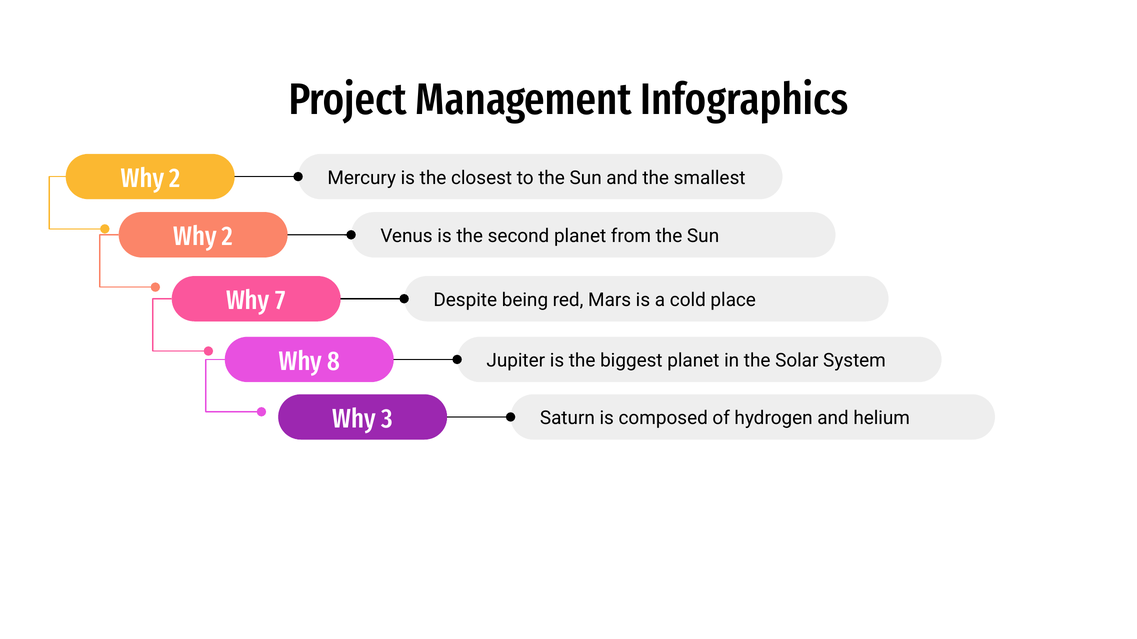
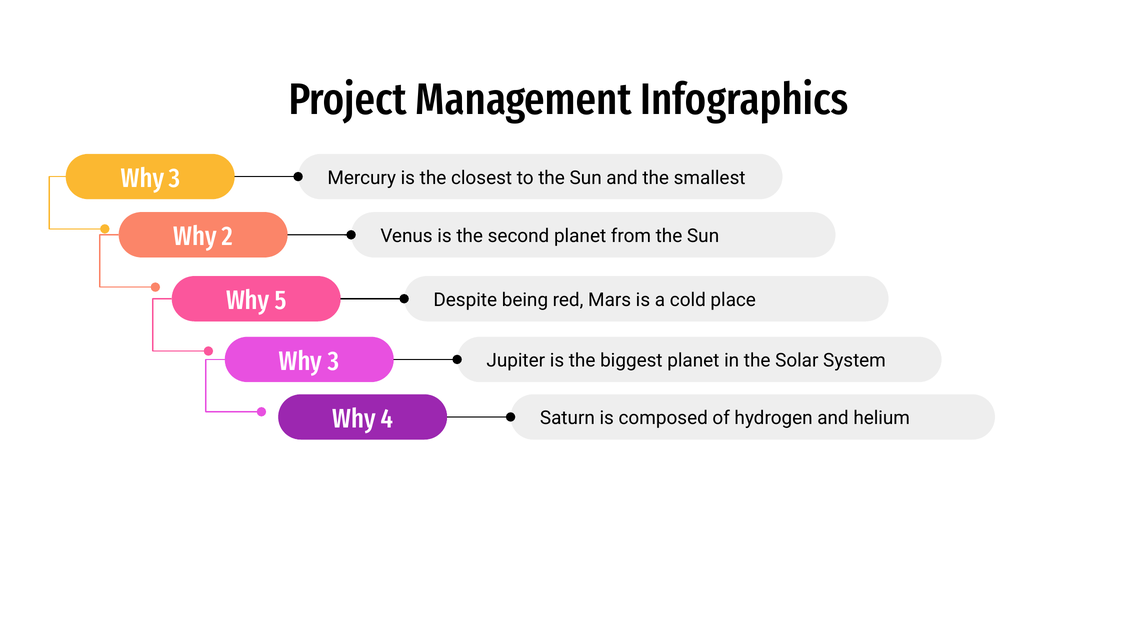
2: 2 -> 3 (175, 179)
7: 7 -> 5 (281, 301)
8: 8 -> 3 (333, 362)
3: 3 -> 4 (387, 419)
